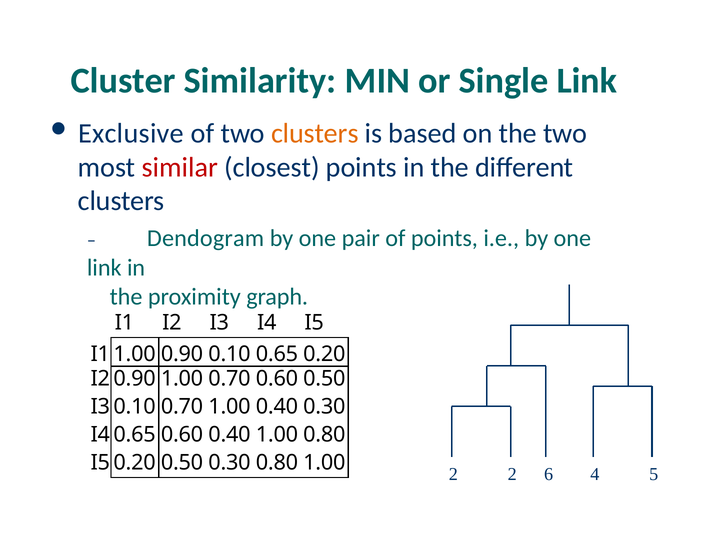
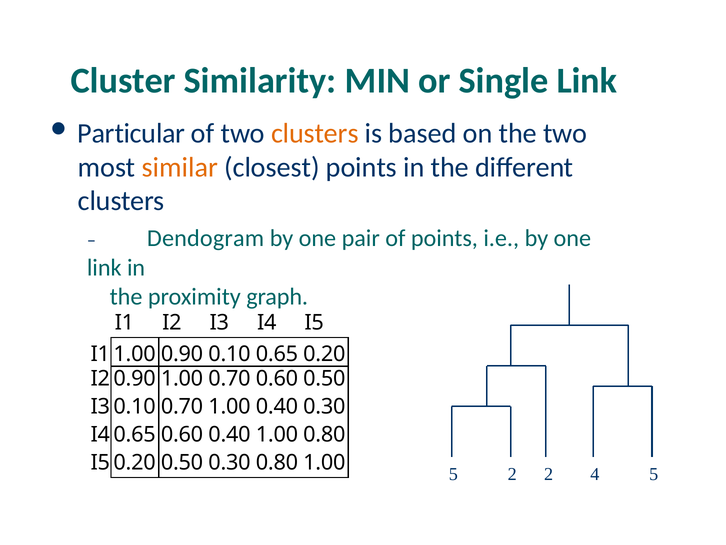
Exclusive: Exclusive -> Particular (131, 133)
similar colour: red -> orange (180, 167)
2: 2 -> 5 (453, 474)
2 6: 6 -> 2 (549, 474)
